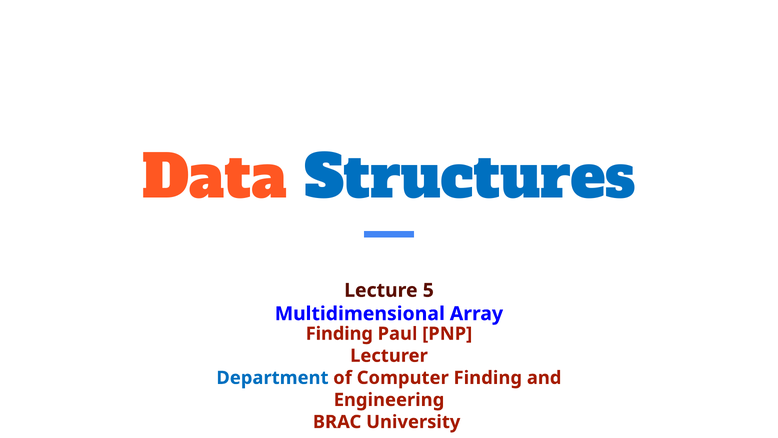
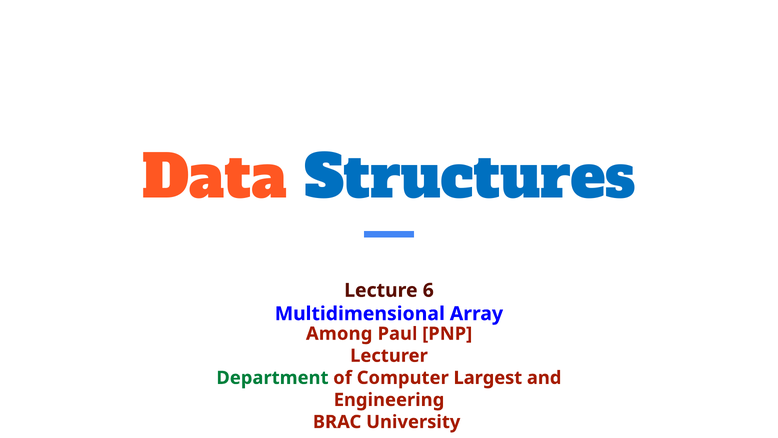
5: 5 -> 6 (428, 290)
Finding: Finding -> Among (339, 333)
Department colour: blue -> green (272, 378)
Computer Finding: Finding -> Largest (488, 378)
